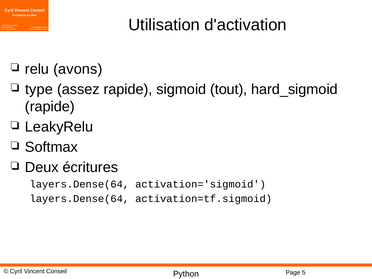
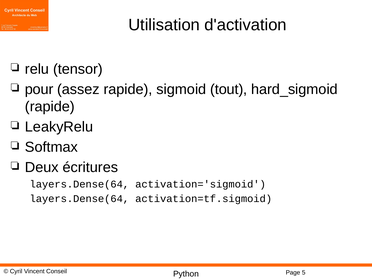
avons: avons -> tensor (78, 69)
type: type -> pour (39, 89)
